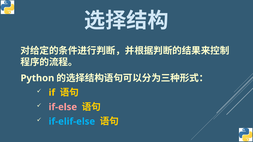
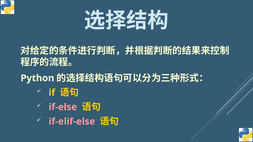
if-elif-else colour: light blue -> pink (72, 122)
